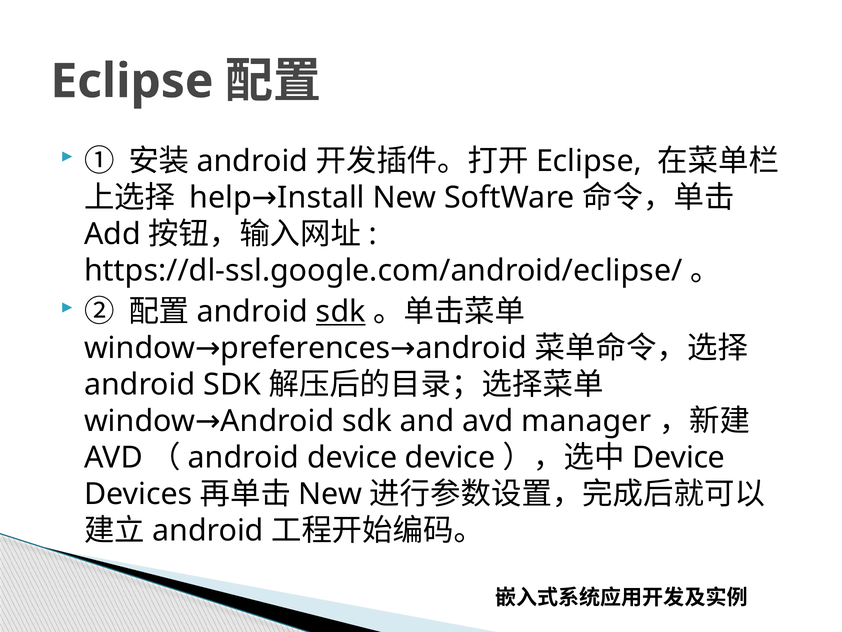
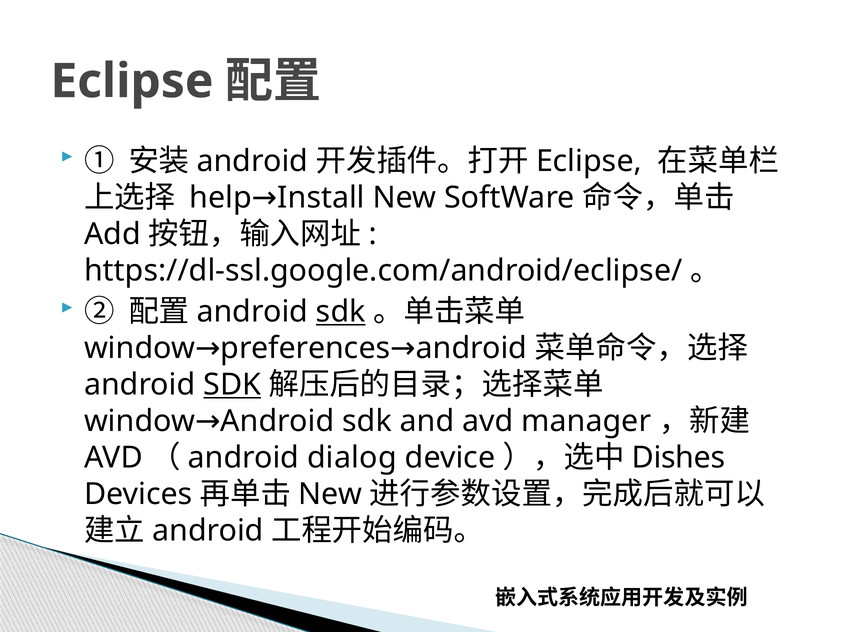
SDK underline: none -> present (232, 384)
device: device -> dialog (352, 457)
Device: Device -> Dishes (679, 457)
